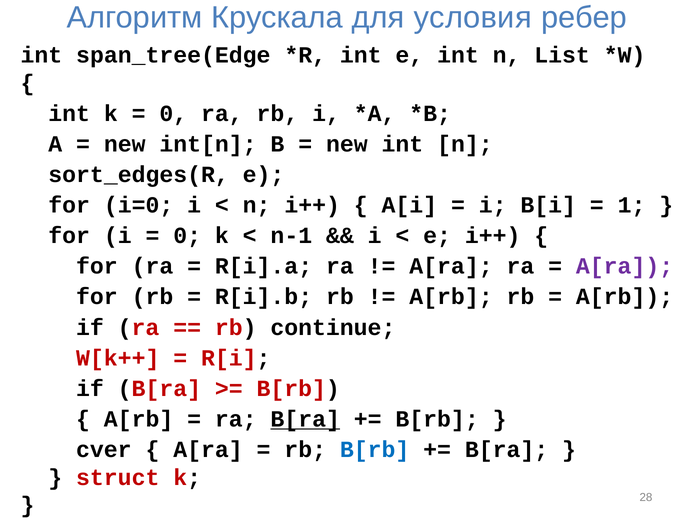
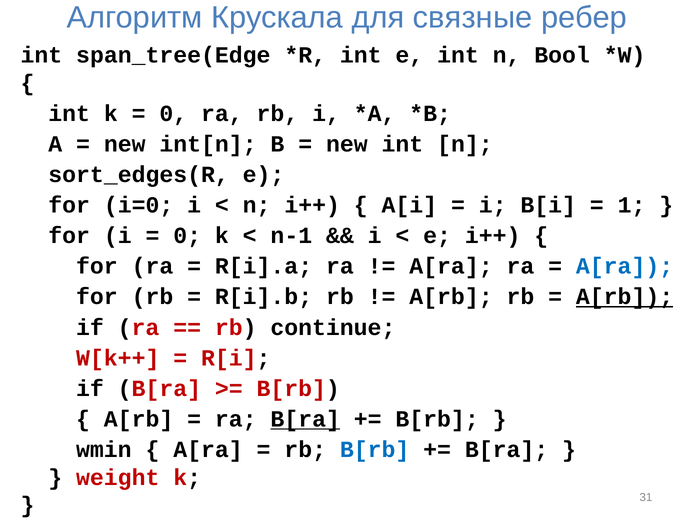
условия: условия -> связные (473, 17)
List: List -> Bool (562, 55)
A[ra colour: purple -> blue (625, 266)
A[rb underline: none -> present (625, 297)
cver: cver -> wmin (104, 449)
struct: struct -> weight (118, 477)
28: 28 -> 31 (646, 497)
